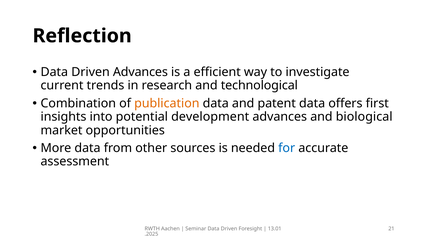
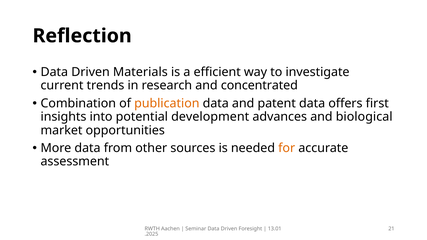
Driven Advances: Advances -> Materials (140, 72)
technological: technological -> concentrated (259, 86)
for colour: blue -> orange (287, 148)
